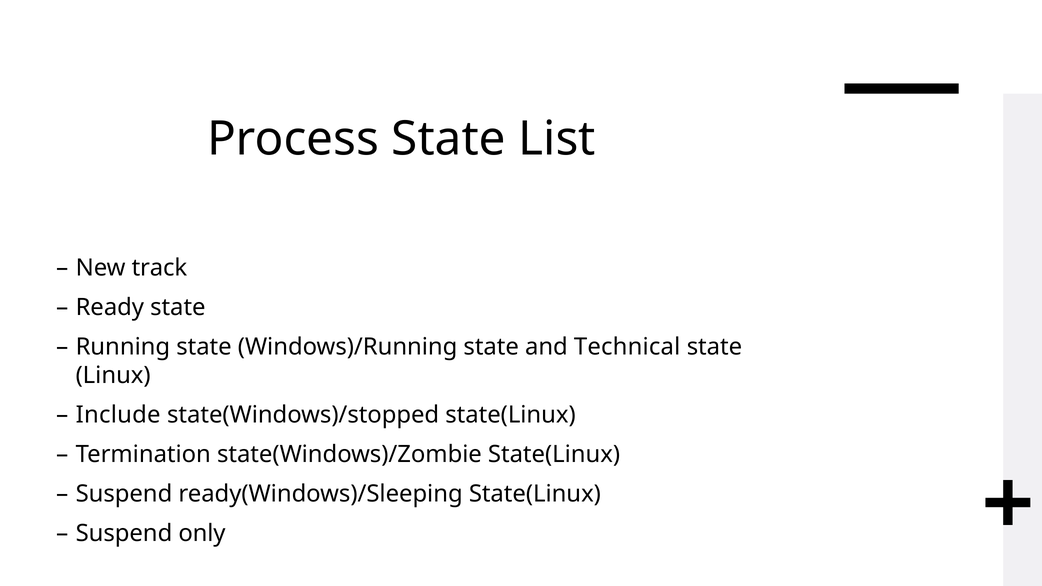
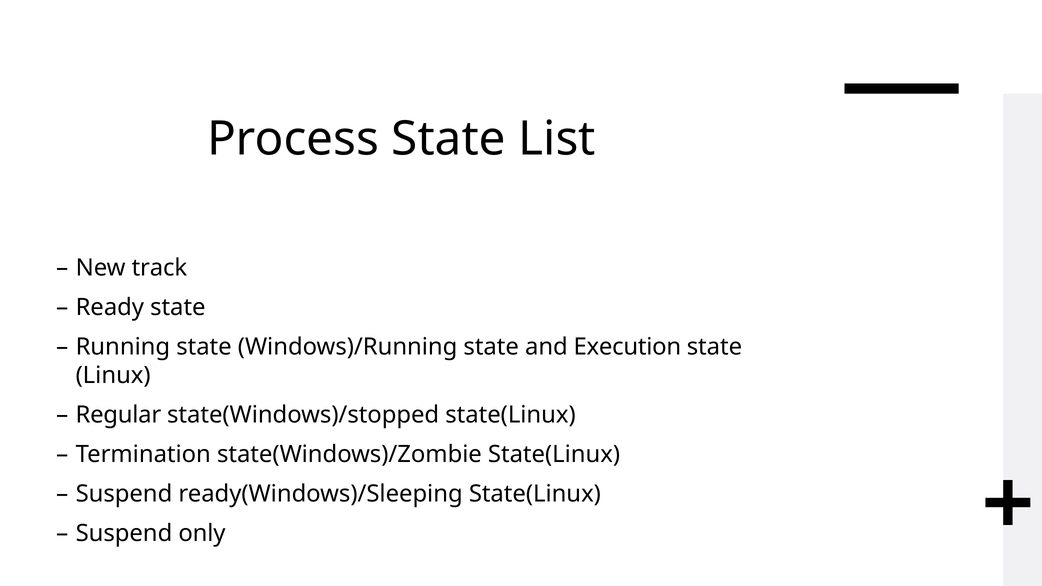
Technical: Technical -> Execution (627, 347)
Include: Include -> Regular (118, 415)
